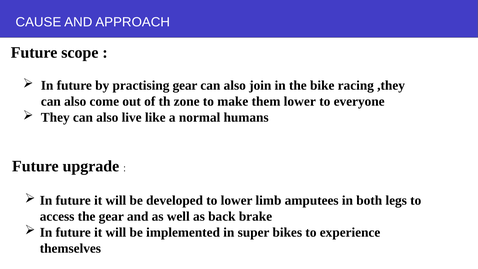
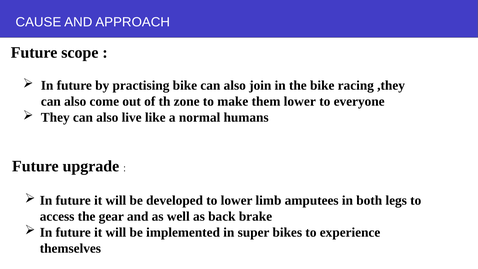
practising gear: gear -> bike (185, 86)
